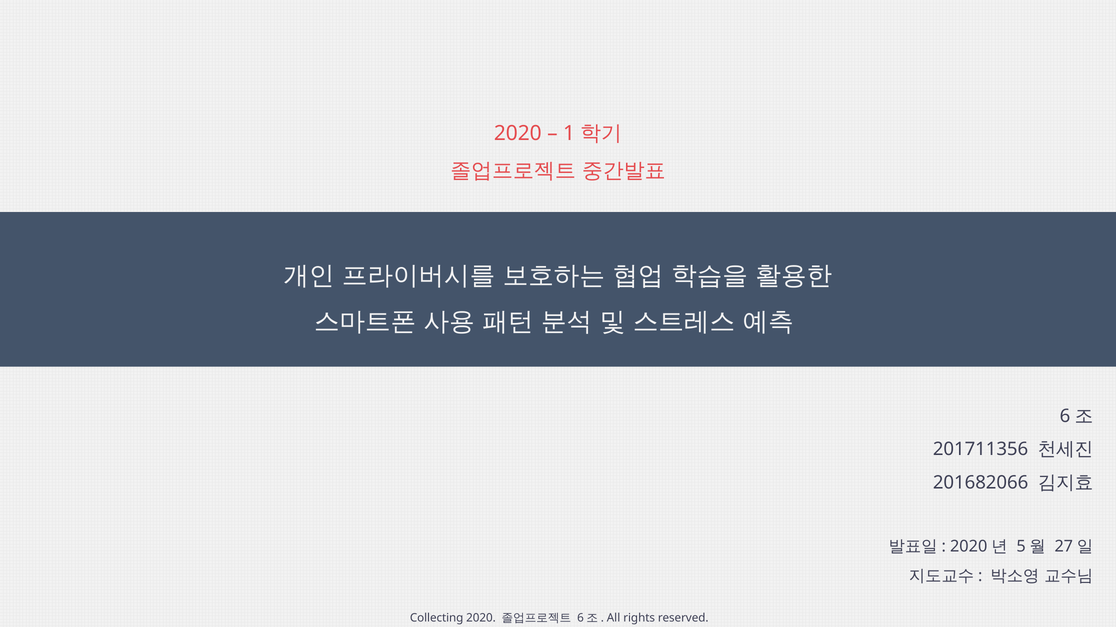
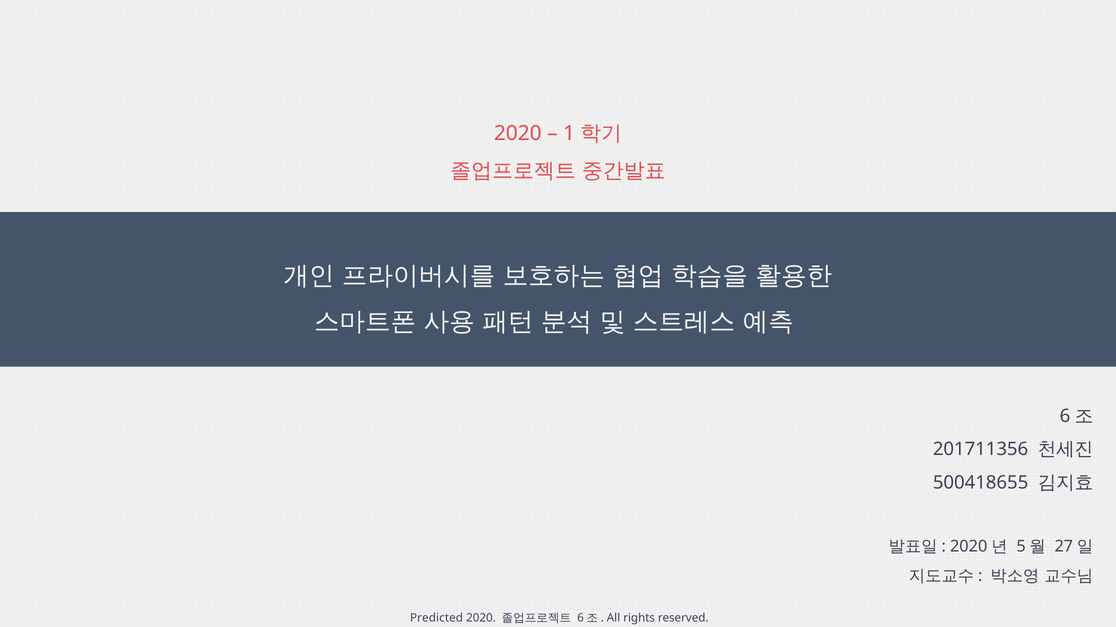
201682066: 201682066 -> 500418655 (981, 483)
Collecting: Collecting -> Predicted (437, 619)
